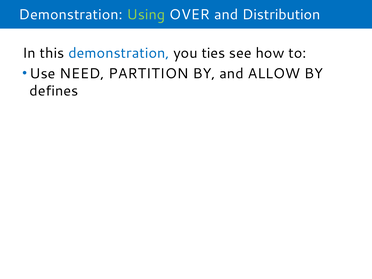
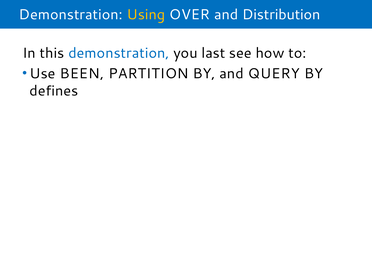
Using colour: light green -> yellow (146, 15)
ties: ties -> last (213, 53)
NEED: NEED -> BEEN (82, 74)
ALLOW: ALLOW -> QUERY (274, 74)
